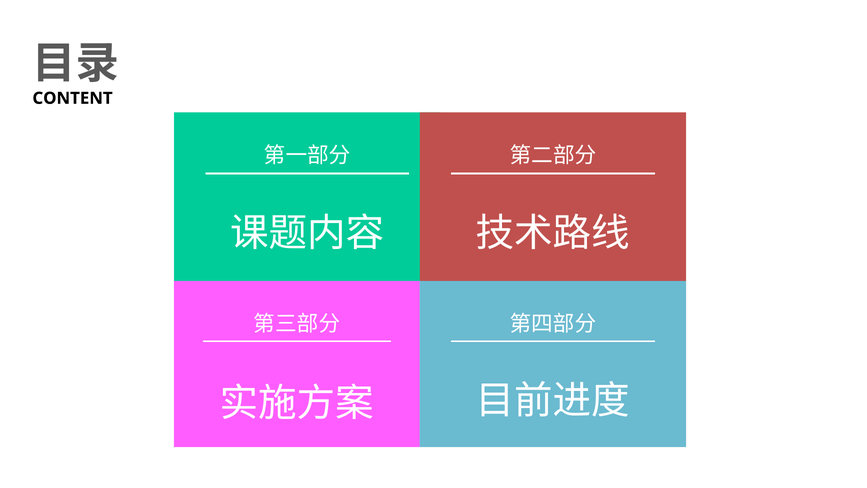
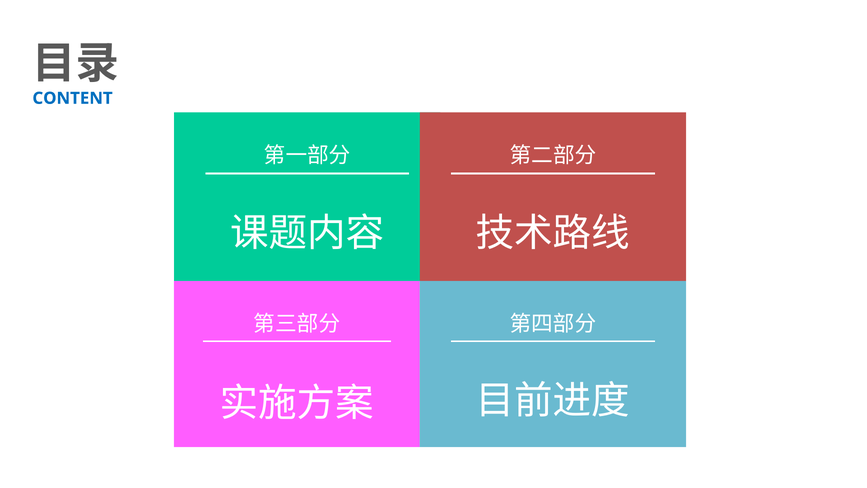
CONTENT colour: black -> blue (73, 98)
